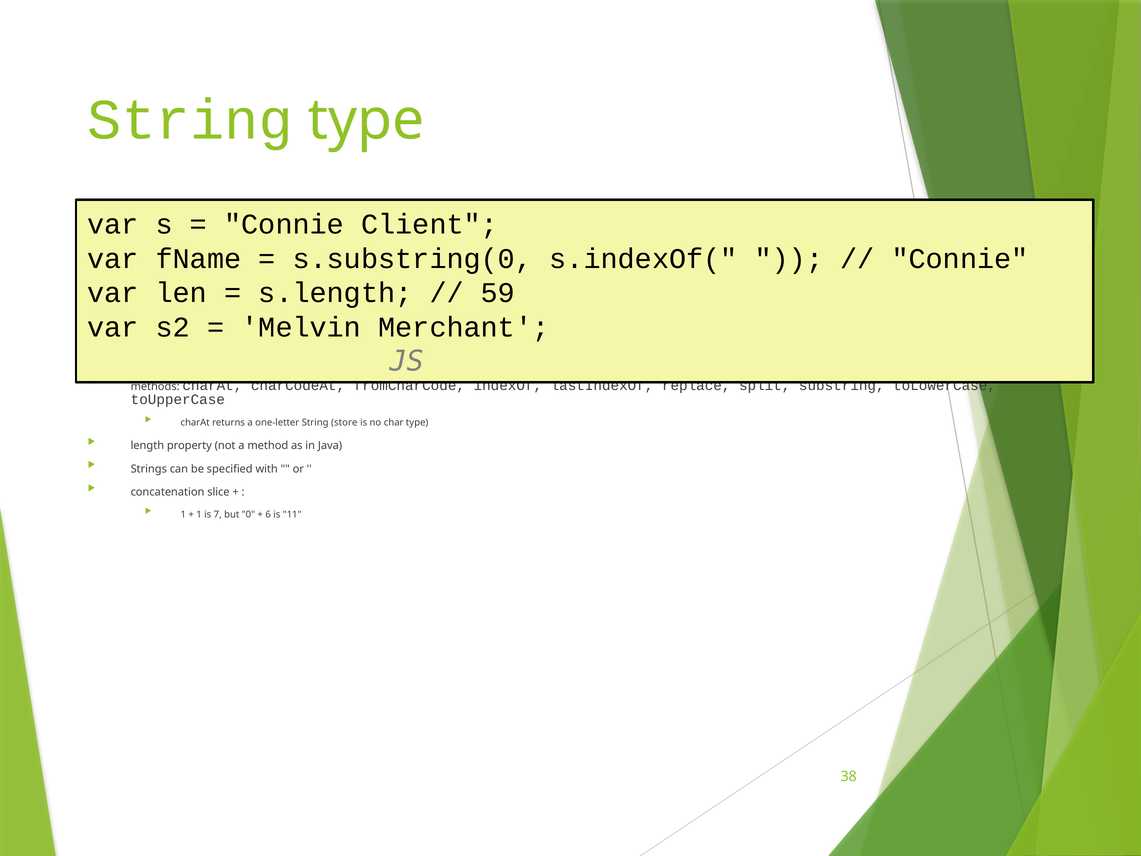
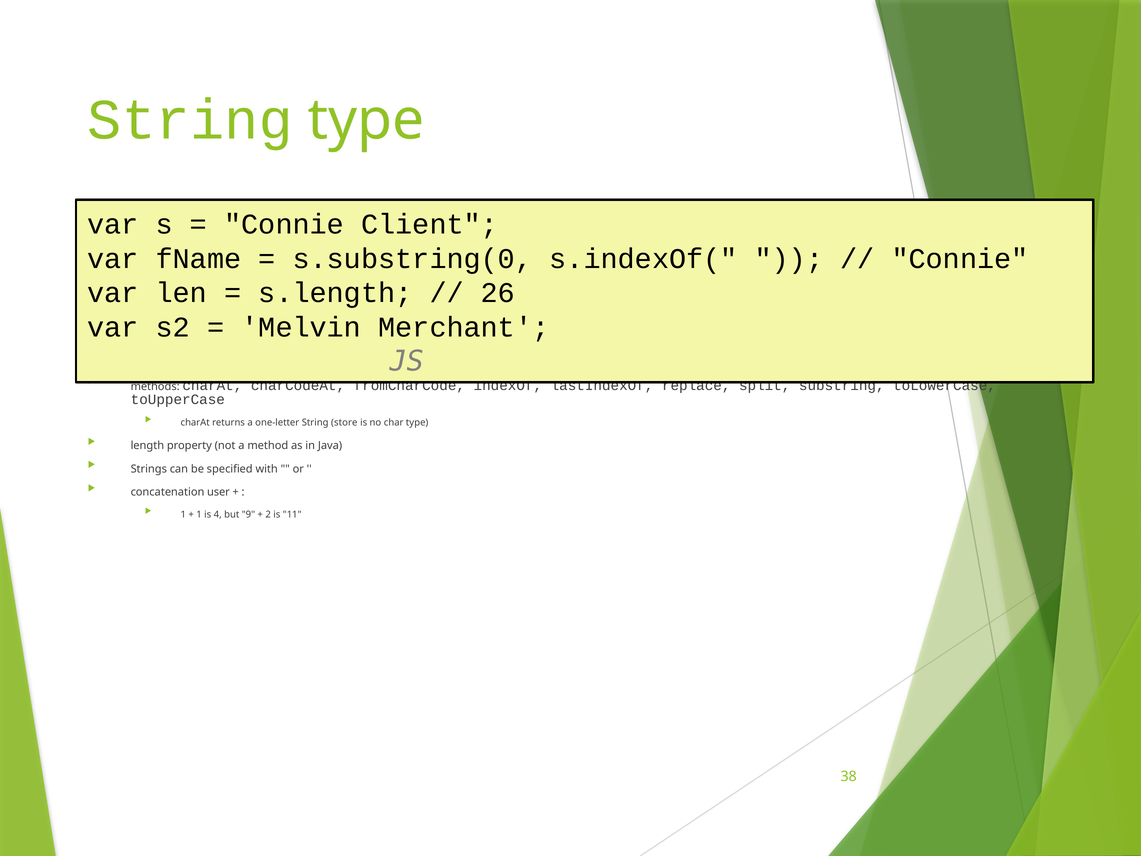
59: 59 -> 26 (498, 293)
slice: slice -> user (218, 492)
7: 7 -> 4 (218, 514)
0: 0 -> 9 (248, 514)
6: 6 -> 2 (268, 514)
